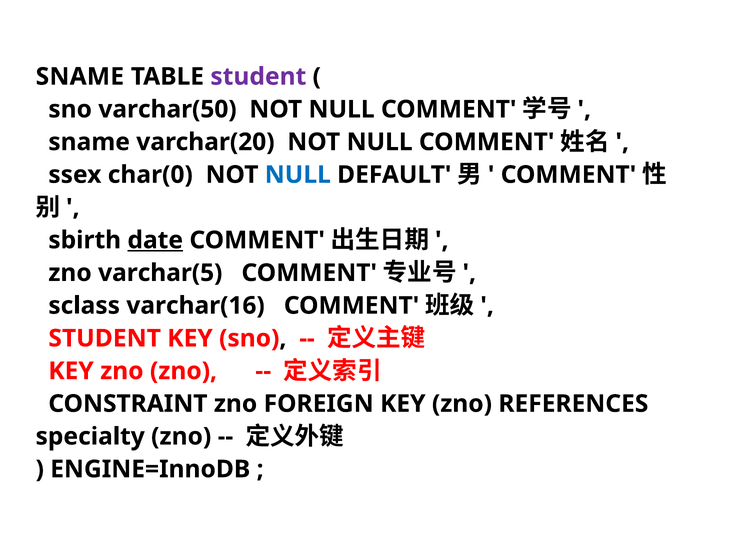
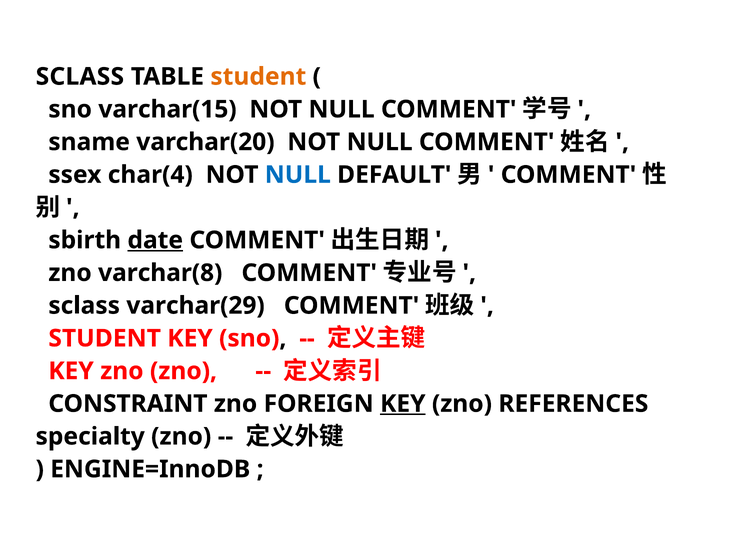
SNAME: SNAME -> SCLASS (80, 77)
student colour: purple -> orange (258, 77)
varchar(50: varchar(50 -> varchar(15 (167, 109)
char(0: char(0 -> char(4 (150, 175)
varchar(5: varchar(5 -> varchar(8 (160, 273)
varchar(16: varchar(16 -> varchar(29 (196, 306)
KEY underline: none -> present (403, 404)
